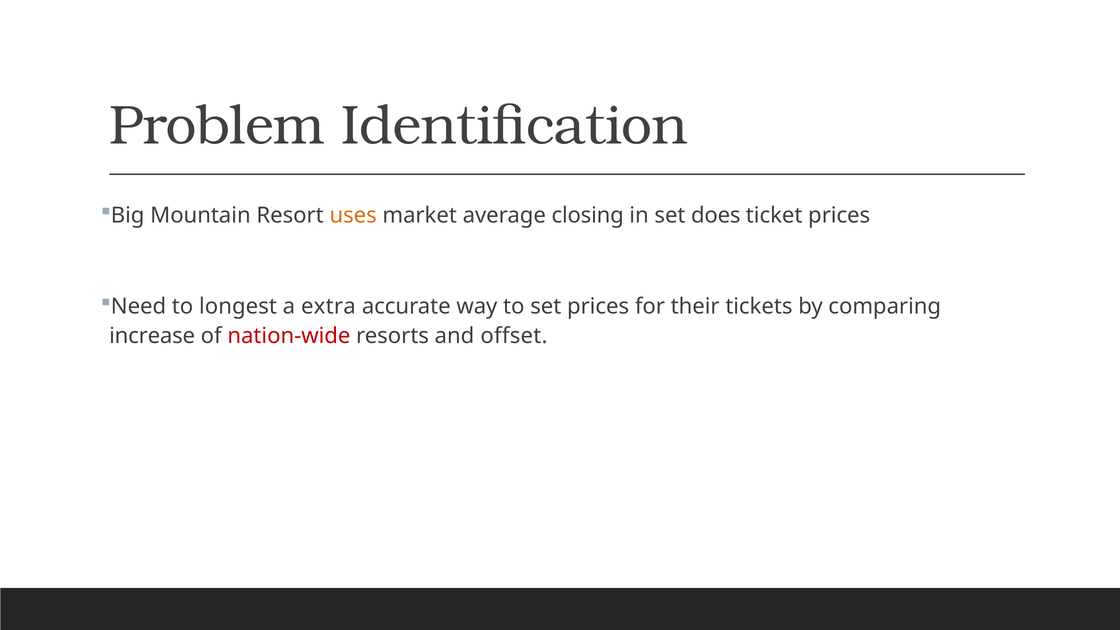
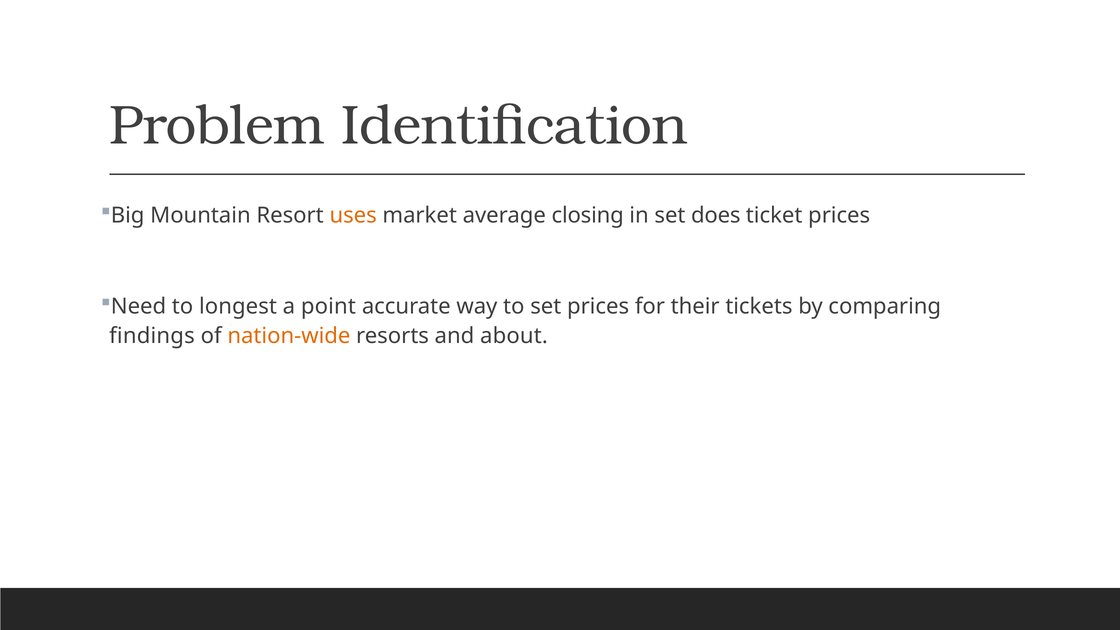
extra: extra -> point (328, 306)
increase: increase -> findings (152, 336)
nation-wide colour: red -> orange (289, 336)
offset: offset -> about (514, 336)
